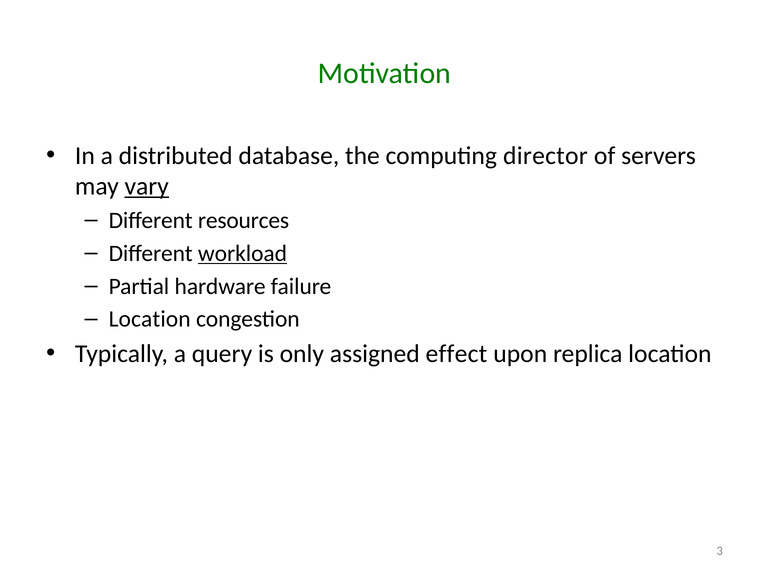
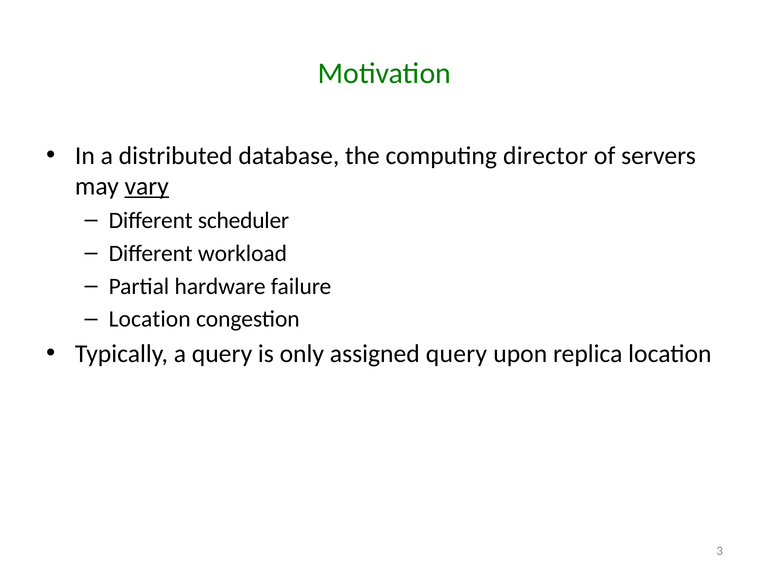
resources: resources -> scheduler (244, 220)
workload underline: present -> none (242, 253)
assigned effect: effect -> query (456, 354)
